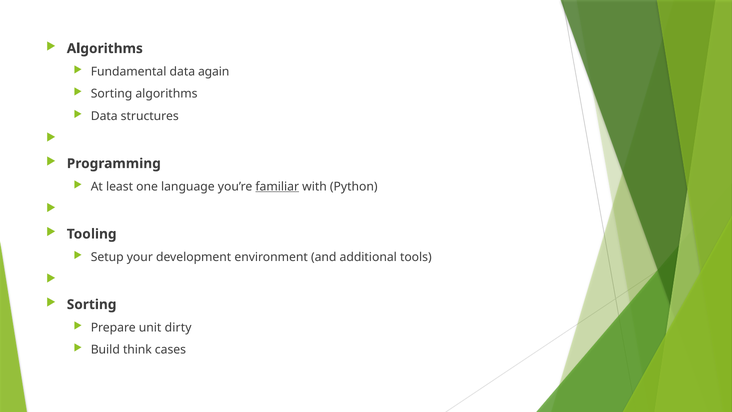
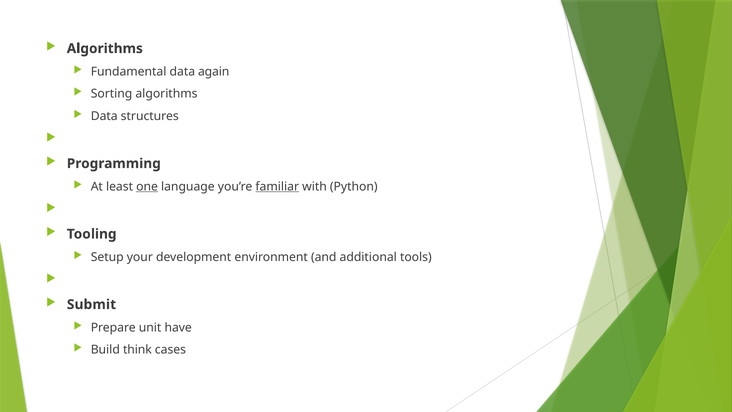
one underline: none -> present (147, 187)
Sorting: Sorting -> Submit (91, 304)
dirty: dirty -> have (178, 327)
